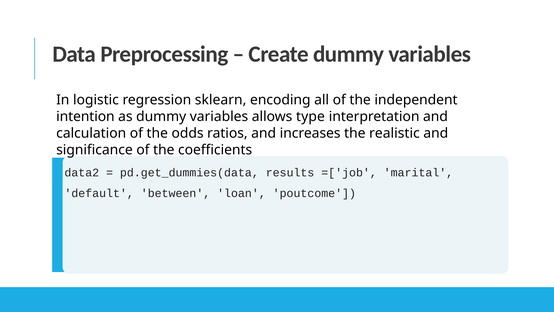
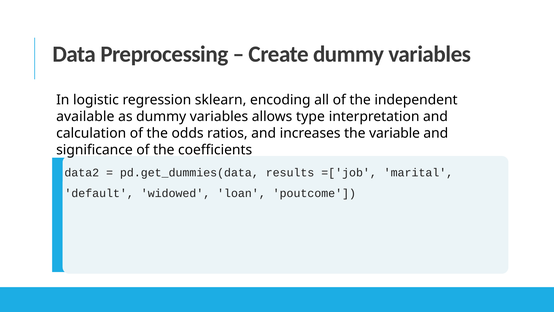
intention: intention -> available (85, 116)
realistic: realistic -> variable (395, 133)
between: between -> widowed (176, 193)
